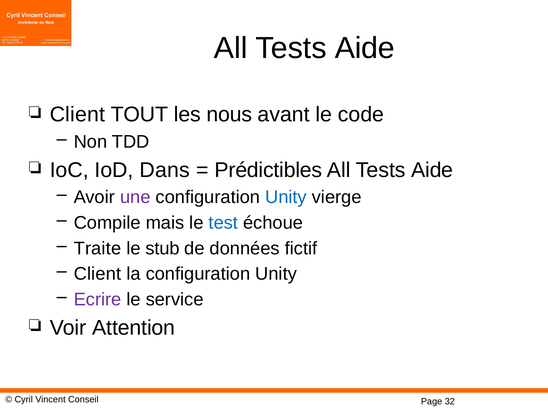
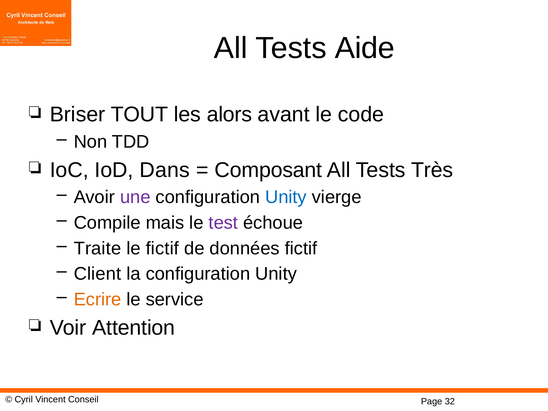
Client: Client -> Briser (78, 115)
nous: nous -> alors (229, 115)
Prédictibles: Prédictibles -> Composant (268, 170)
Aide: Aide -> Très (432, 170)
test colour: blue -> purple (223, 223)
le stub: stub -> fictif (162, 248)
Ecrire colour: purple -> orange (98, 300)
